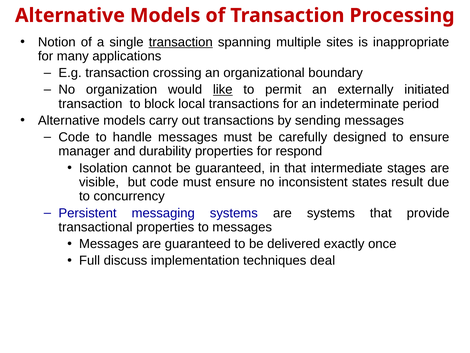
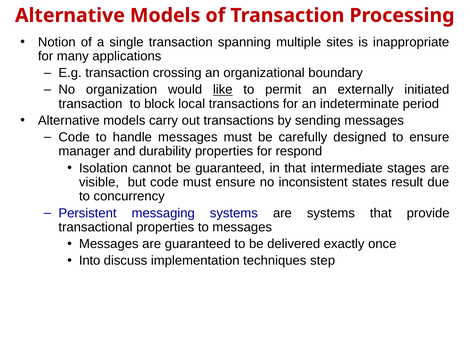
transaction underline: present -> none (181, 42)
Full: Full -> Into (90, 260)
deal: deal -> step (323, 260)
